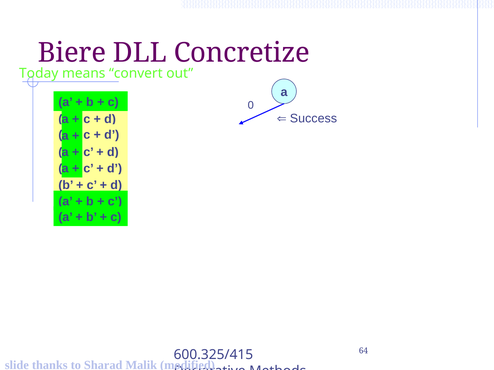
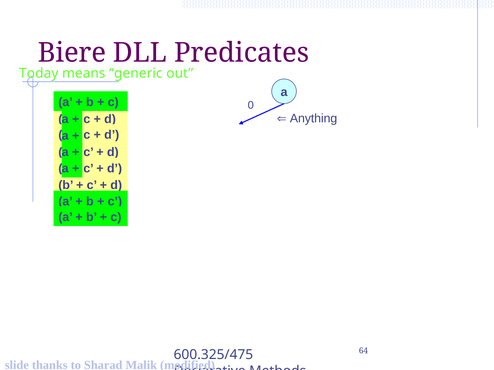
Concretize: Concretize -> Predicates (242, 53)
convert: convert -> generic (136, 73)
Success: Success -> Anything (314, 119)
600.325/415: 600.325/415 -> 600.325/475 (213, 355)
